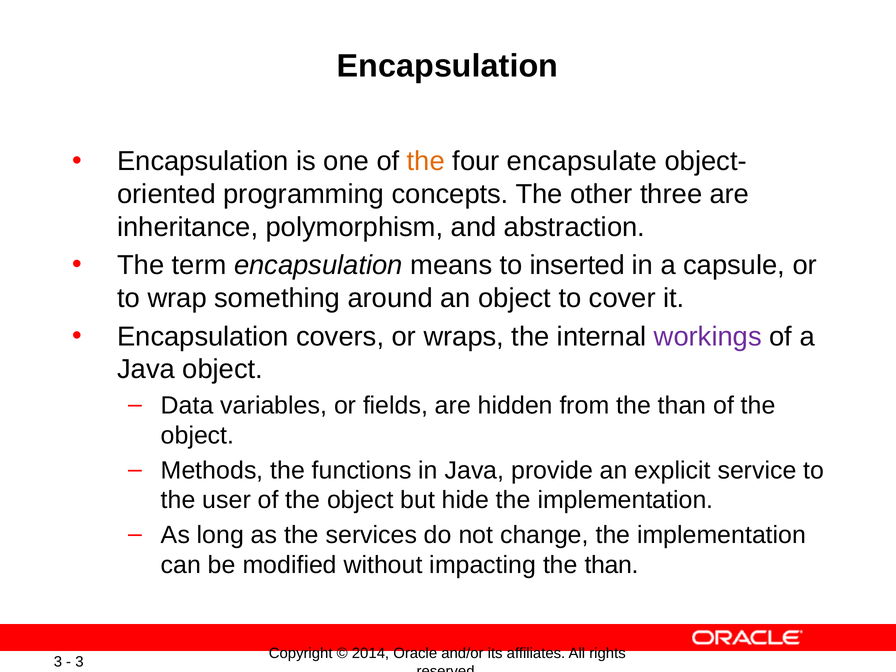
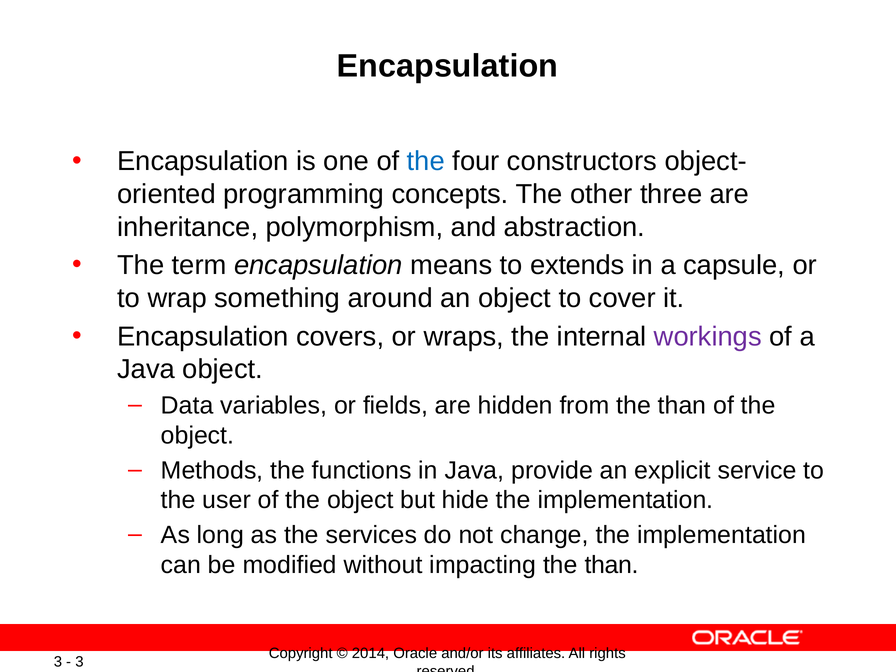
the colour: orange -> blue (426, 161)
encapsulate: encapsulate -> constructors (582, 161)
inserted: inserted -> extends (577, 265)
